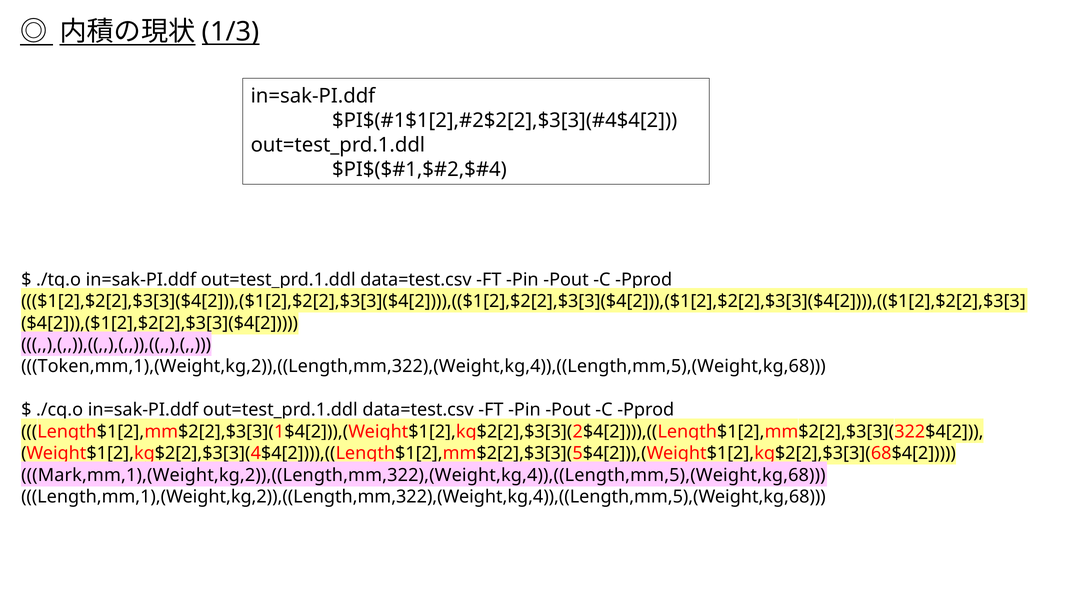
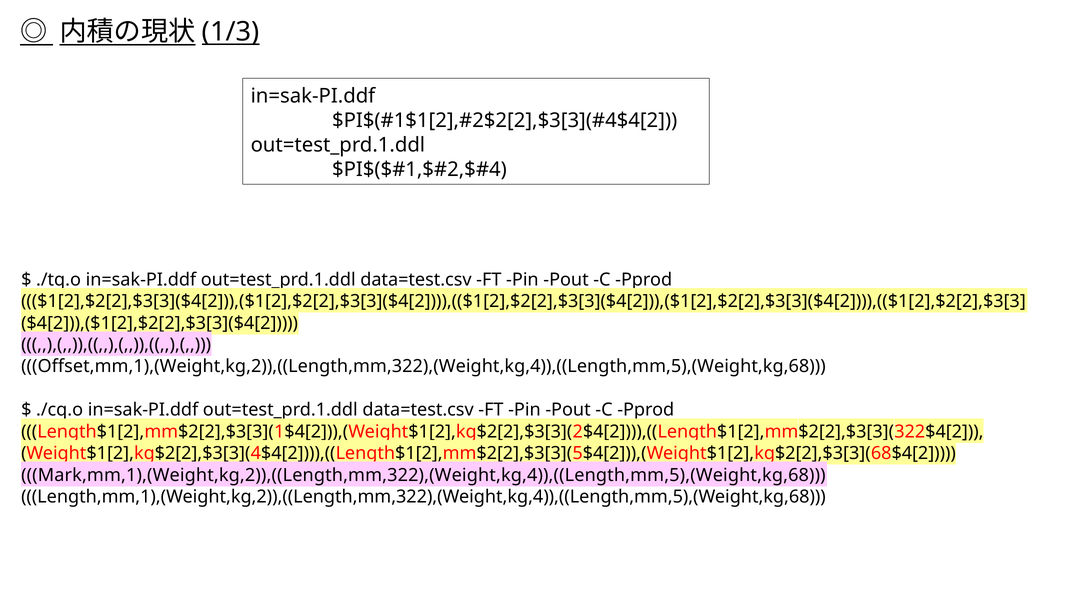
Token,mm,1),(Weight,kg,2)),((Length,mm,322),(Weight,kg,4)),((Length,mm,5),(Weight,kg,68: Token,mm,1),(Weight,kg,2)),((Length,mm,322),(Weight,kg,4)),((Length,mm,5),(Weight,kg,68 -> Offset,mm,1),(Weight,kg,2)),((Length,mm,322),(Weight,kg,4)),((Length,mm,5),(Weight,kg,68 (423, 366)
